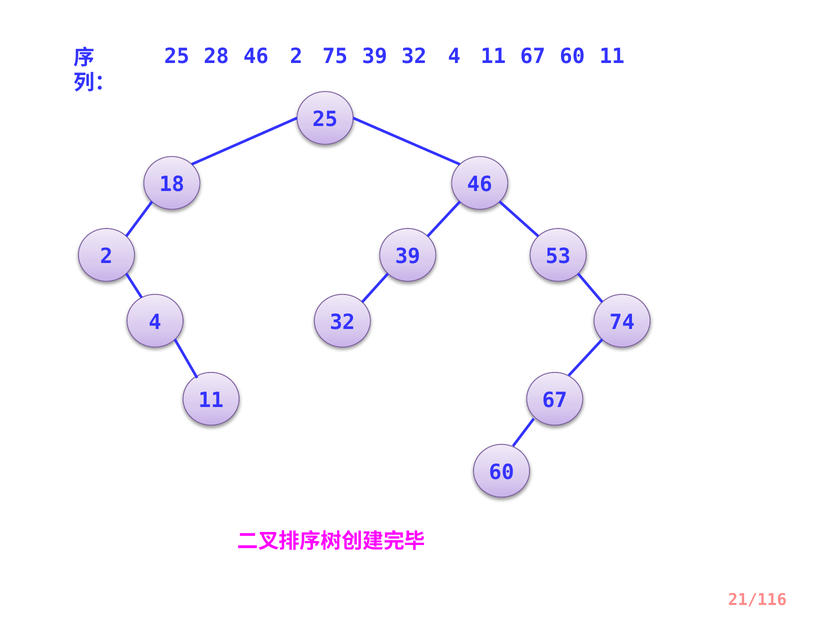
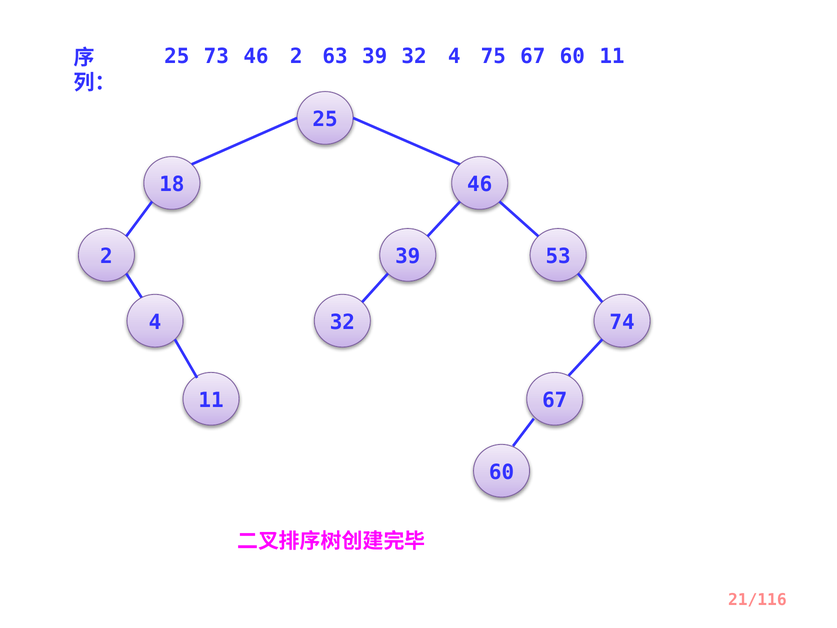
28: 28 -> 73 (216, 56)
75: 75 -> 63 (335, 56)
32 4 11: 11 -> 75 (493, 56)
